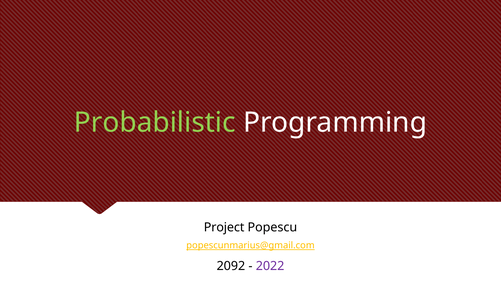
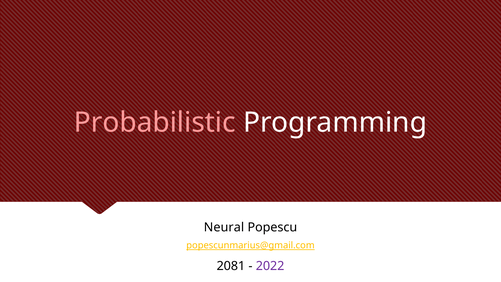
Probabilistic colour: light green -> pink (155, 123)
Project: Project -> Neural (224, 227)
2092: 2092 -> 2081 (231, 266)
